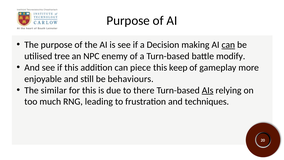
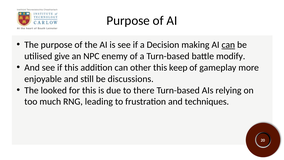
tree: tree -> give (62, 56)
piece: piece -> other (141, 67)
behaviours: behaviours -> discussions (131, 79)
similar: similar -> looked (54, 90)
AIs underline: present -> none (208, 90)
